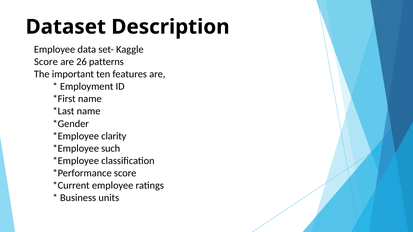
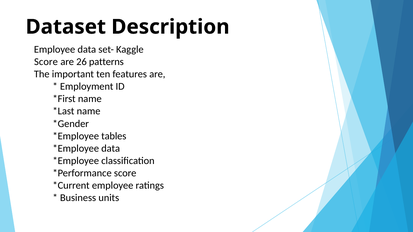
clarity: clarity -> tables (114, 136)
such: such -> data (111, 149)
